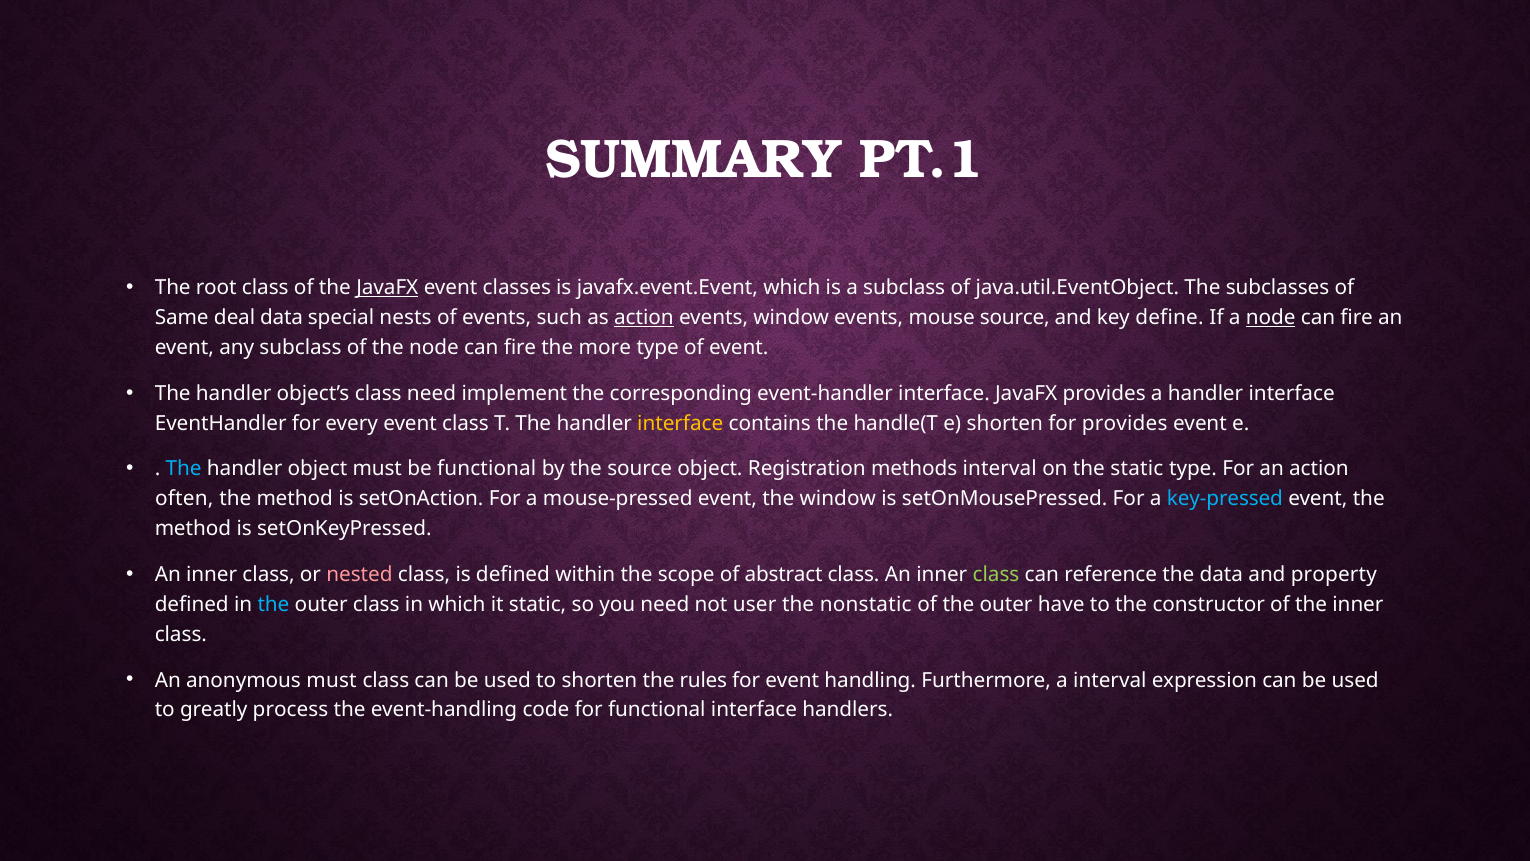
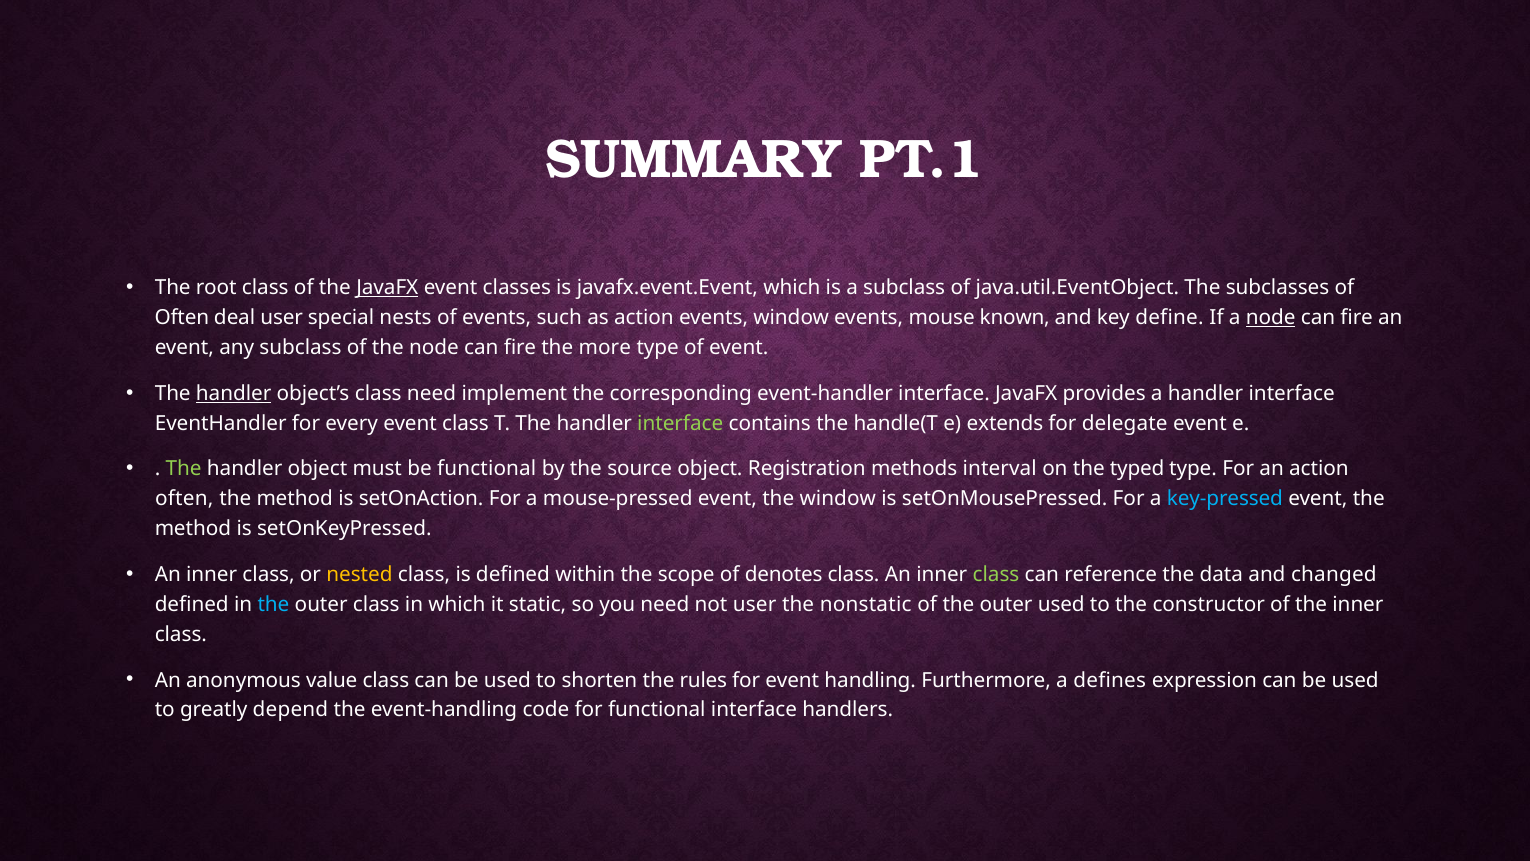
Same: Same -> Often (182, 317)
deal data: data -> user (282, 317)
action underline: present -> none (644, 317)
mouse source: source -> known (1015, 317)
handler underline: none -> present (234, 393)
interface colour: yellow -> light green (680, 423)
e shorten: shorten -> extends (1005, 423)
for provides: provides -> delegate (1125, 423)
The colour: light blue -> light green (184, 469)
the static: static -> typed (1137, 469)
nested colour: pink -> yellow (359, 574)
abstract: abstract -> denotes (784, 574)
property: property -> changed (1334, 574)
outer have: have -> used (1061, 604)
anonymous must: must -> value (332, 680)
a interval: interval -> defines (1110, 680)
process: process -> depend (290, 710)
